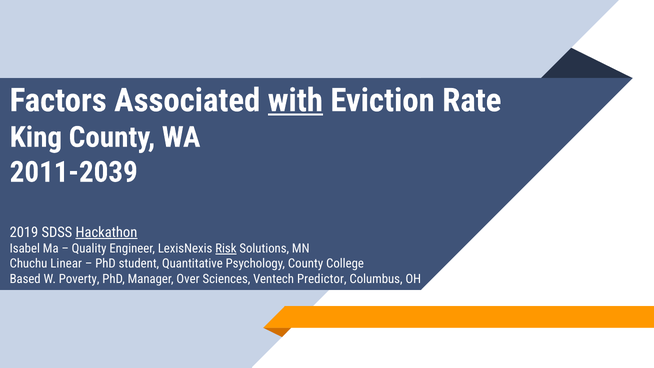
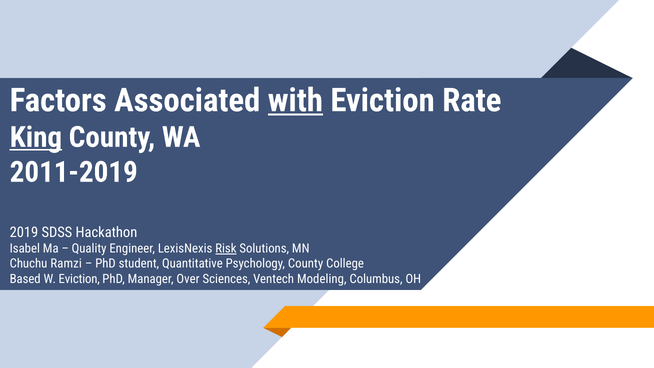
King underline: none -> present (36, 137)
2011-2039: 2011-2039 -> 2011-2019 (74, 172)
Hackathon underline: present -> none (106, 232)
Linear: Linear -> Ramzi (66, 264)
W Poverty: Poverty -> Eviction (79, 279)
Predictor: Predictor -> Modeling (322, 279)
